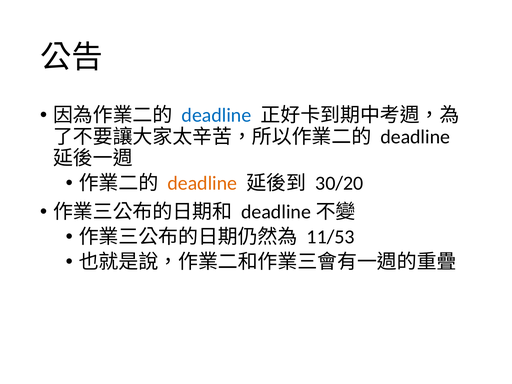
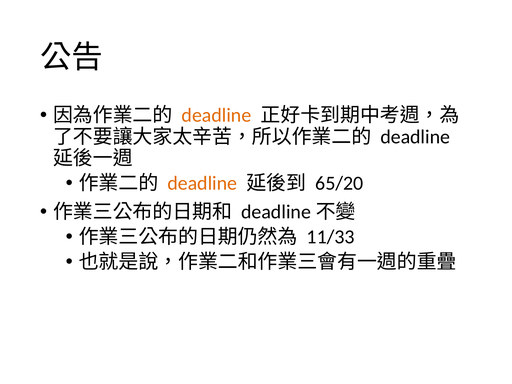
deadline colour: blue -> orange (216, 115)
30/20: 30/20 -> 65/20 (339, 183)
11/53: 11/53 -> 11/33 (331, 237)
